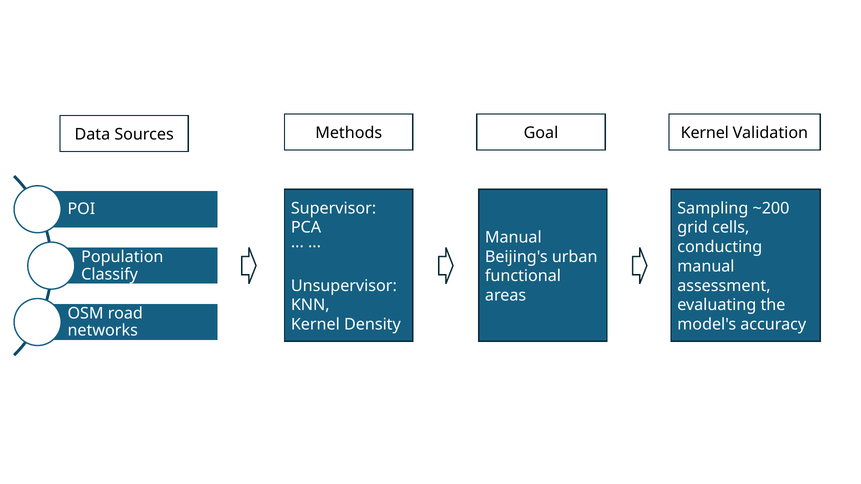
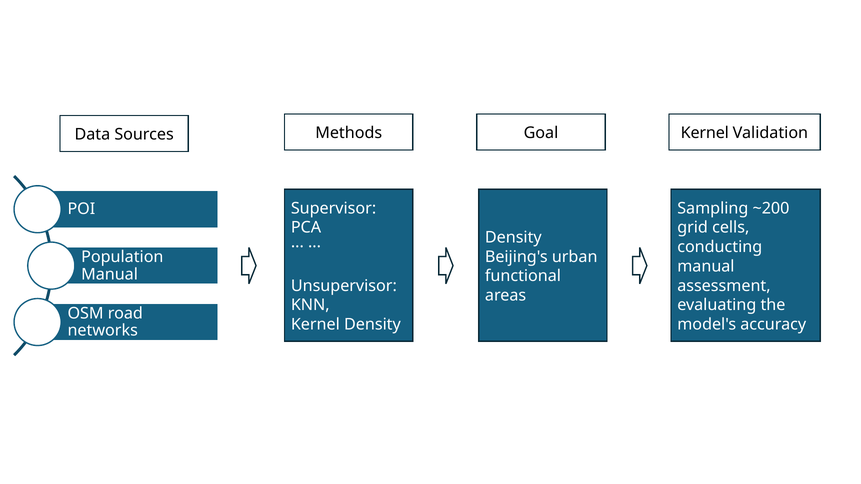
Manual: Manual -> Density (513, 237)
Classify: Classify -> Manual (110, 274)
